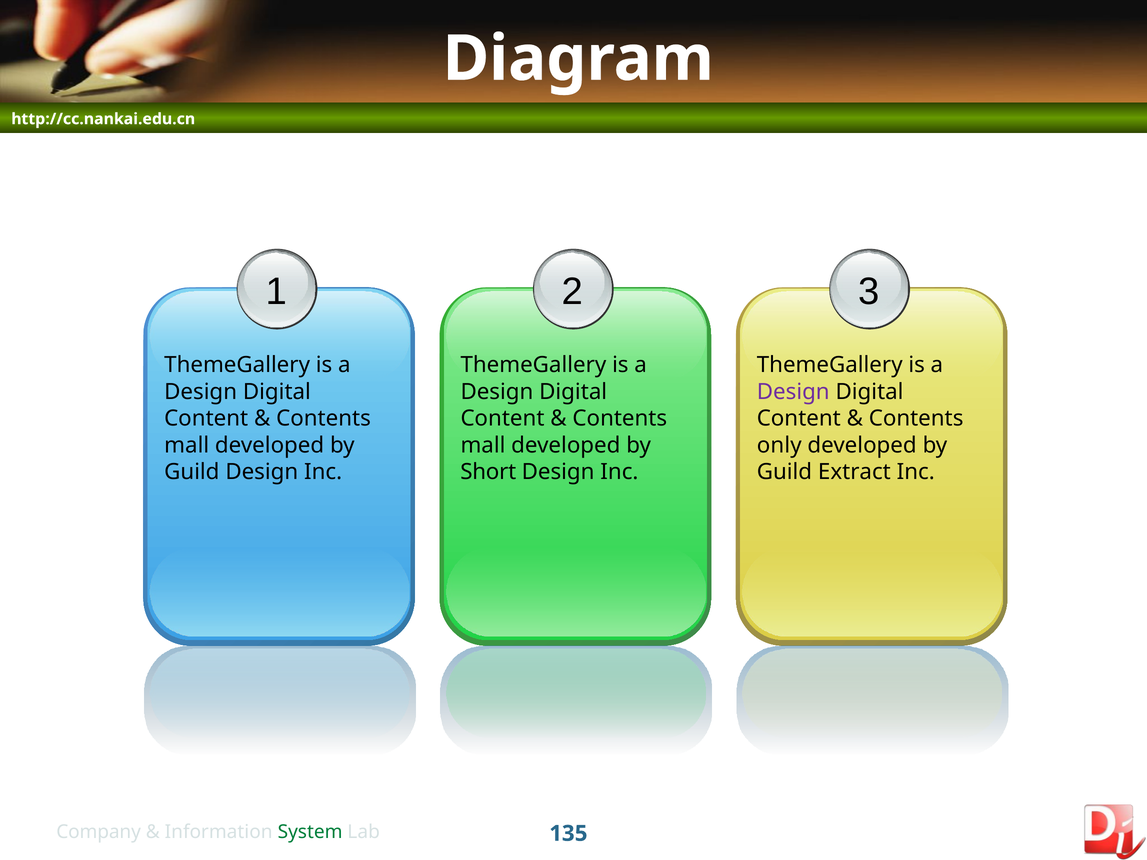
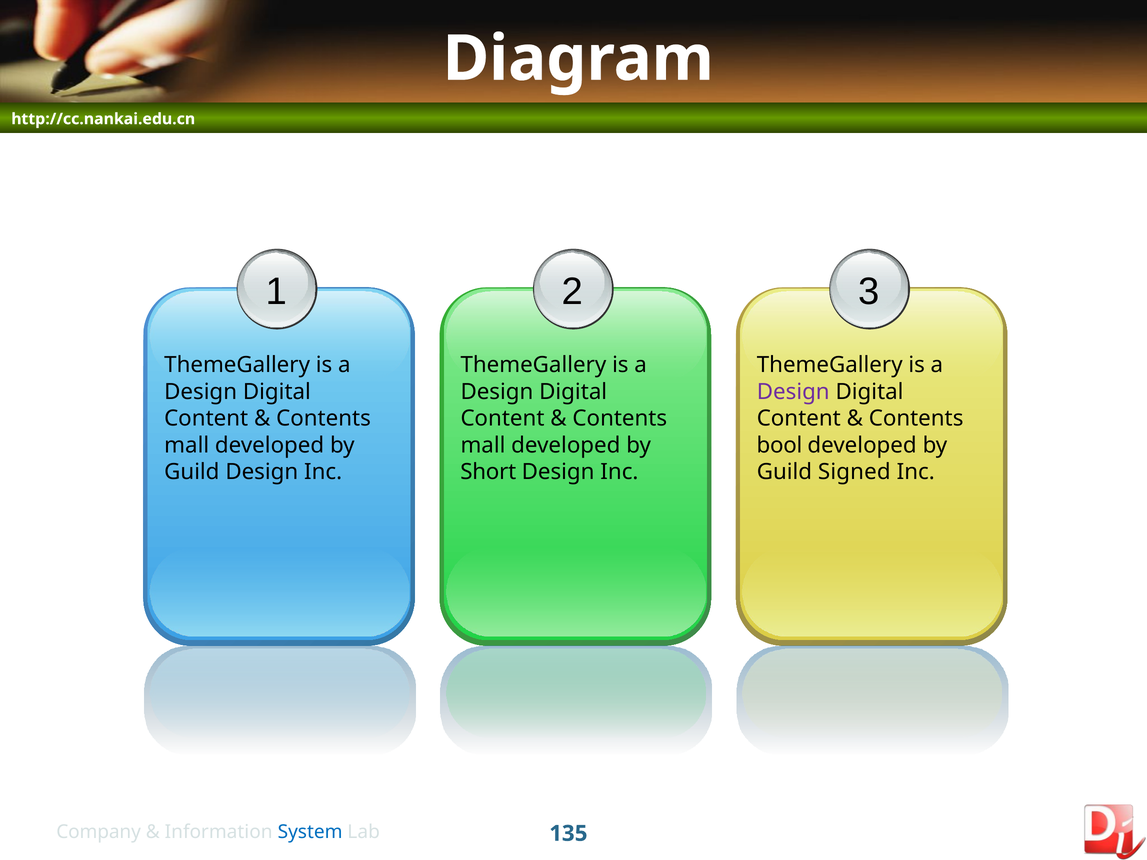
only: only -> bool (779, 445)
Extract: Extract -> Signed (854, 472)
System colour: green -> blue (310, 832)
